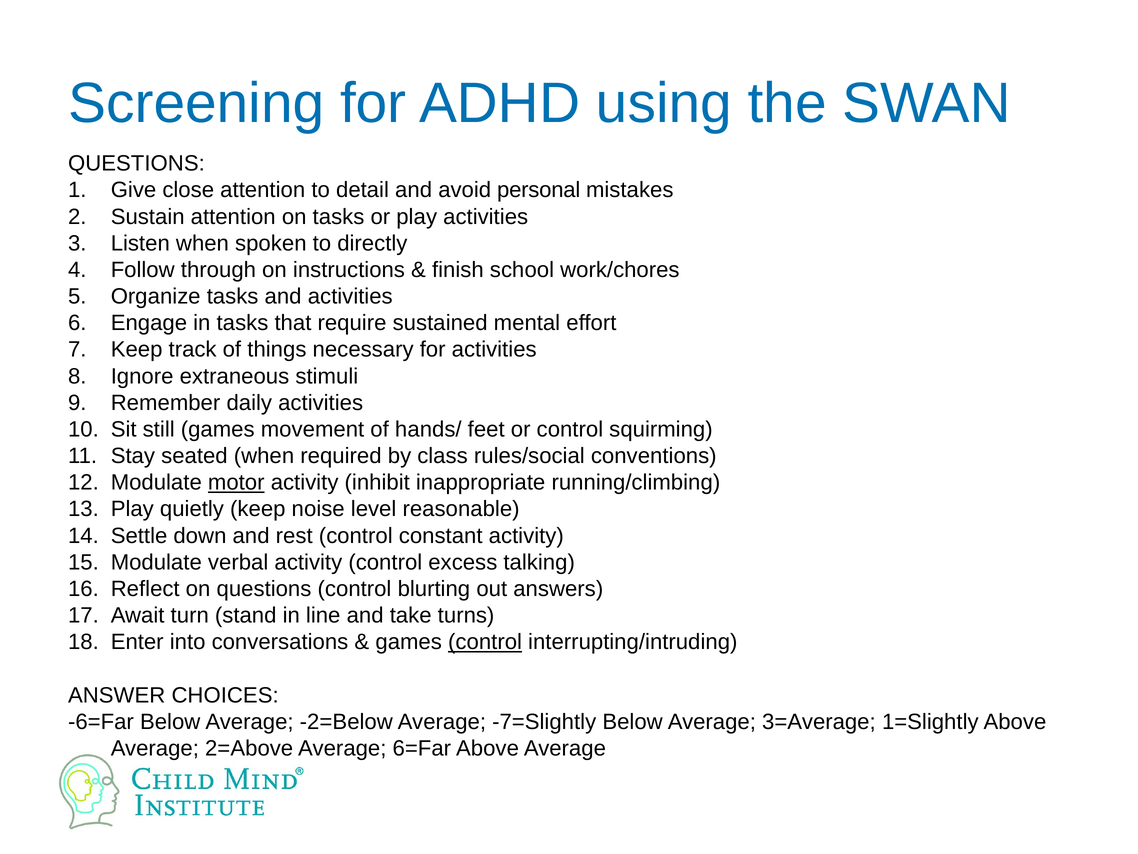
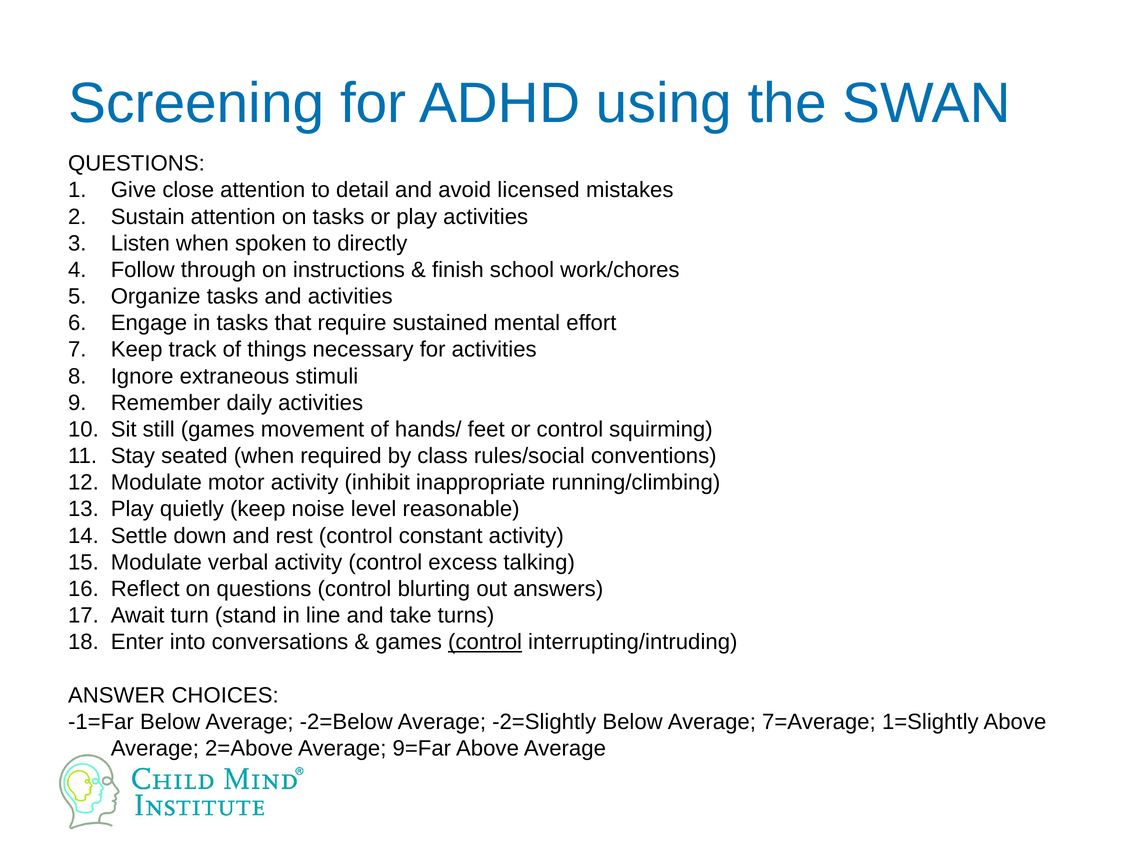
personal: personal -> licensed (539, 190)
motor underline: present -> none (236, 482)
-6=Far: -6=Far -> -1=Far (101, 721)
-7=Slightly: -7=Slightly -> -2=Slightly (544, 721)
3=Average: 3=Average -> 7=Average (819, 721)
6=Far: 6=Far -> 9=Far (422, 748)
